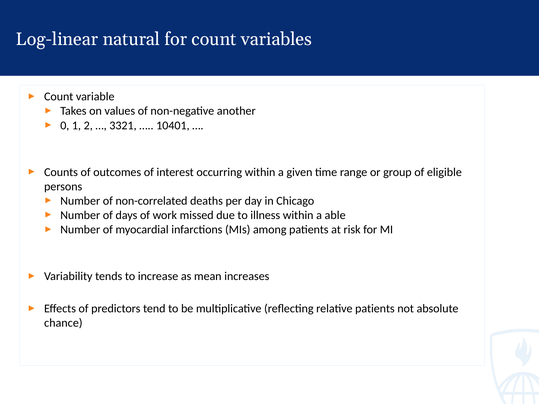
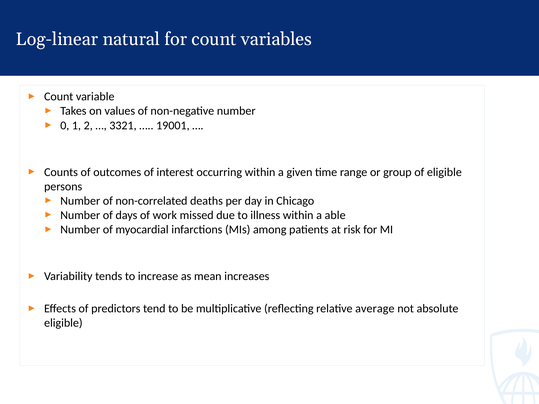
non-negative another: another -> number (236, 111)
10401: 10401 -> 19001 (173, 125)
relative patients: patients -> average (375, 309)
chance: chance -> eligible (63, 323)
